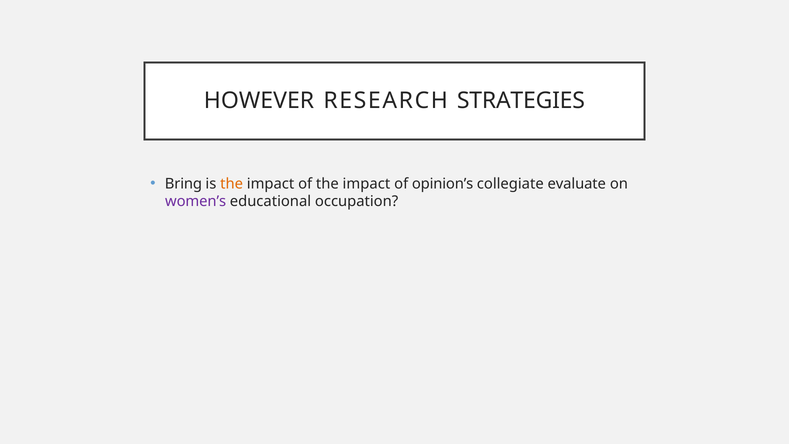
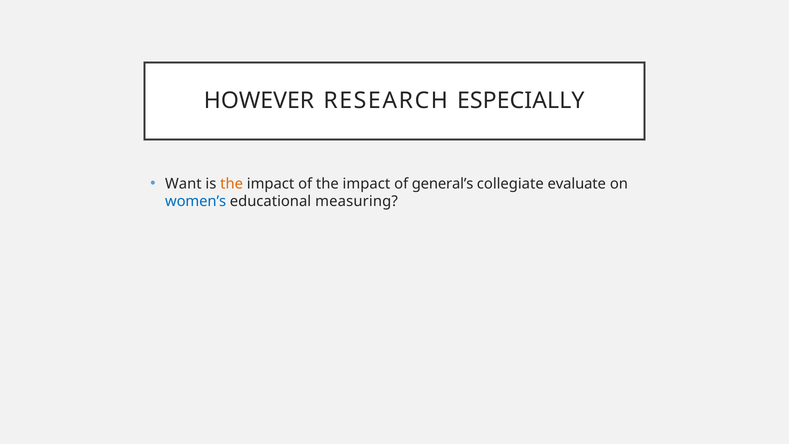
STRATEGIES: STRATEGIES -> ESPECIALLY (521, 101)
Bring: Bring -> Want (183, 184)
opinion’s: opinion’s -> general’s (443, 184)
women’s colour: purple -> blue (196, 201)
occupation: occupation -> measuring (357, 201)
